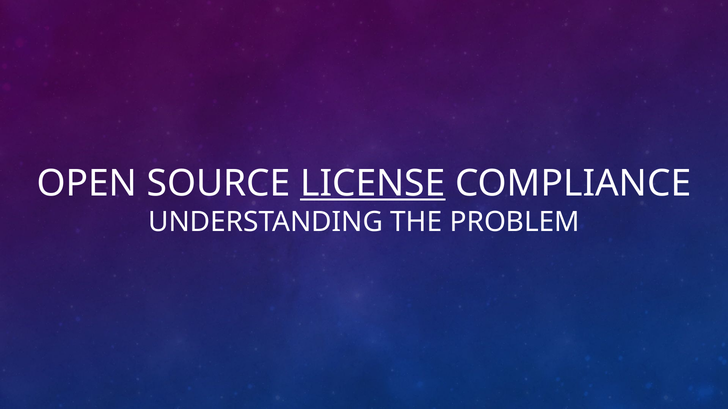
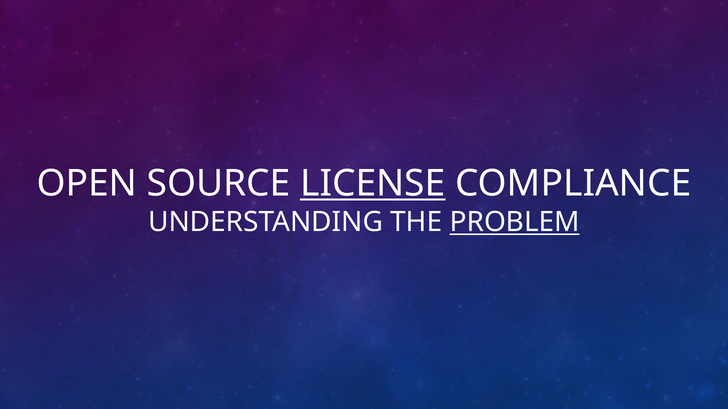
PROBLEM underline: none -> present (515, 222)
